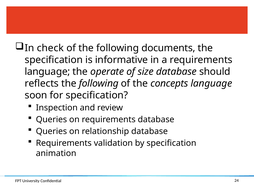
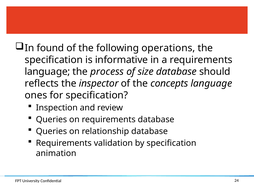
check: check -> found (50, 48)
documents: documents -> operations (168, 48)
operate: operate -> process (107, 72)
reflects the following: following -> inspector (99, 84)
soon: soon -> ones (36, 95)
